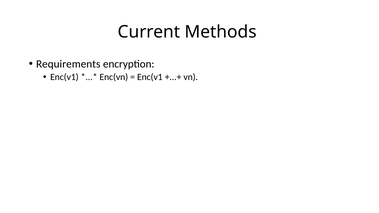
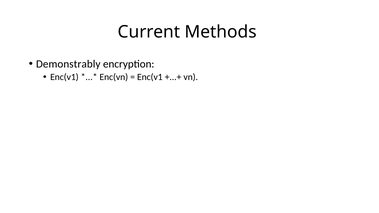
Requirements: Requirements -> Demonstrably (68, 64)
